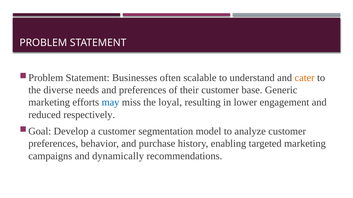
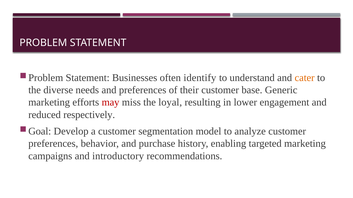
scalable: scalable -> identify (200, 78)
may colour: blue -> red (111, 103)
dynamically: dynamically -> introductory (118, 156)
